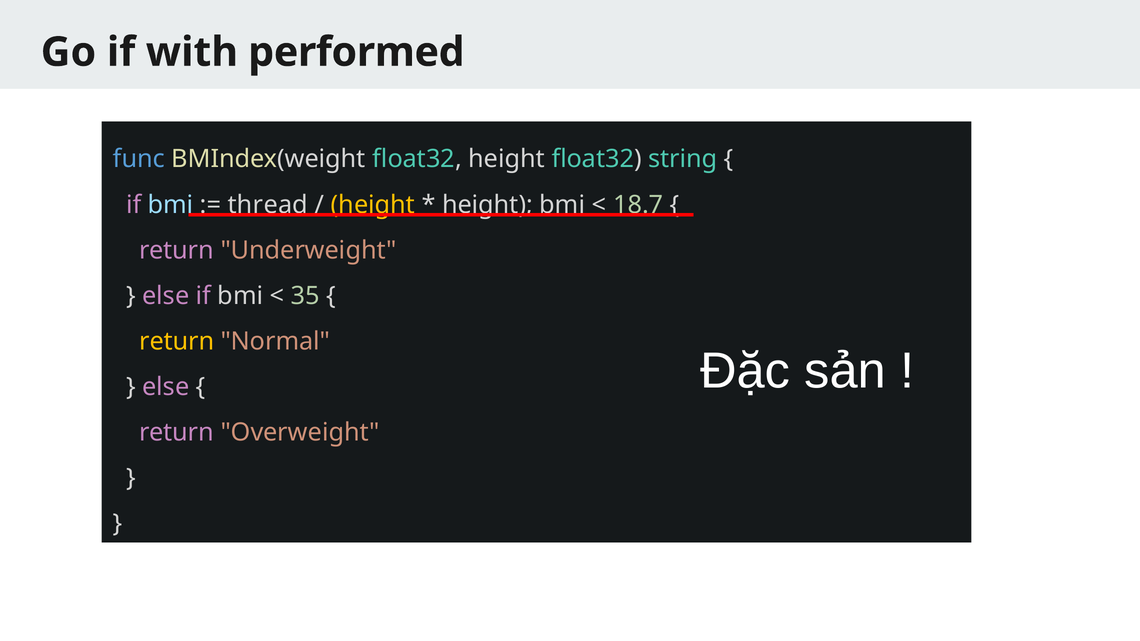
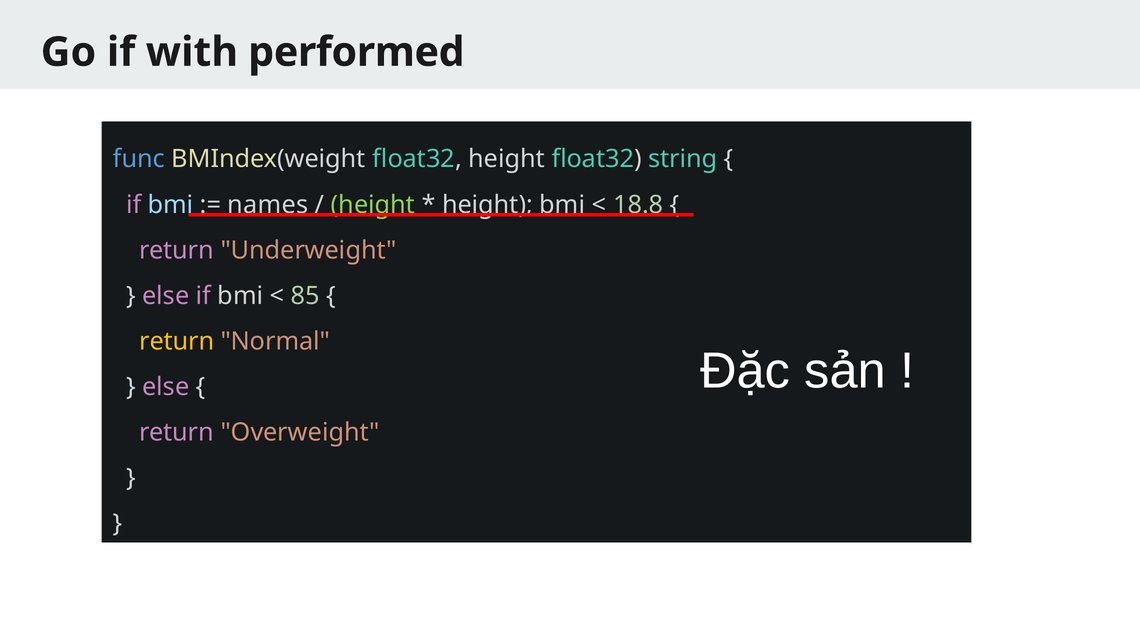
thread: thread -> names (268, 205)
height colour: yellow -> light green (373, 205)
18.7: 18.7 -> 18.8 (638, 205)
35: 35 -> 85 (305, 296)
